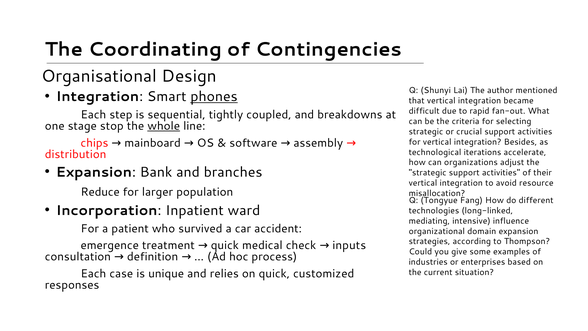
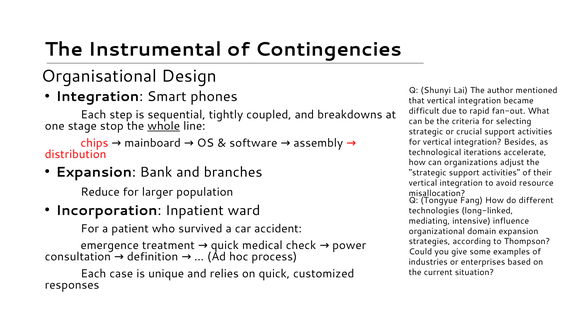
Coordinating: Coordinating -> Instrumental (155, 49)
phones underline: present -> none (214, 97)
inputs: inputs -> power (349, 245)
